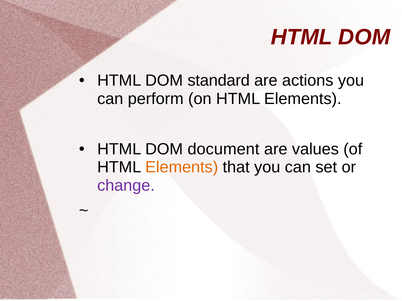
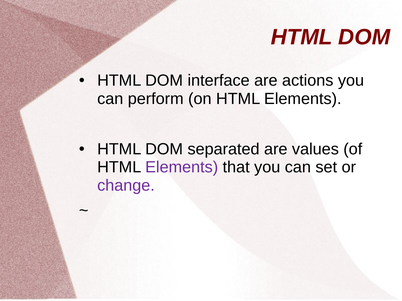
standard: standard -> interface (219, 81)
document: document -> separated (224, 149)
Elements colour: orange -> purple (182, 168)
